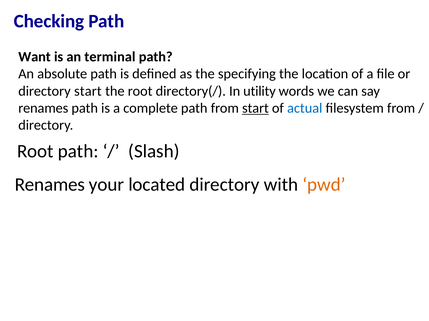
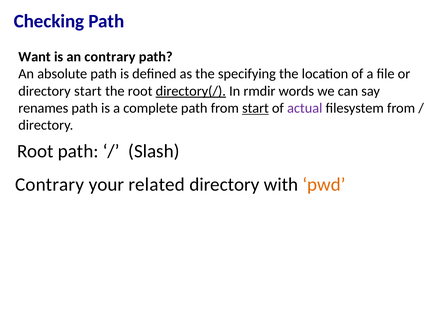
an terminal: terminal -> contrary (110, 57)
directory(/ underline: none -> present (191, 91)
utility: utility -> rmdir (259, 91)
actual colour: blue -> purple (305, 108)
Renames: Renames -> Contrary (50, 185)
located: located -> related (157, 185)
